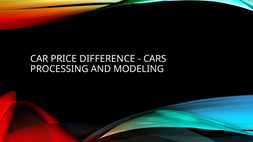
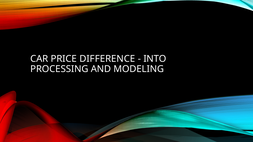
CARS: CARS -> INTO (155, 59)
